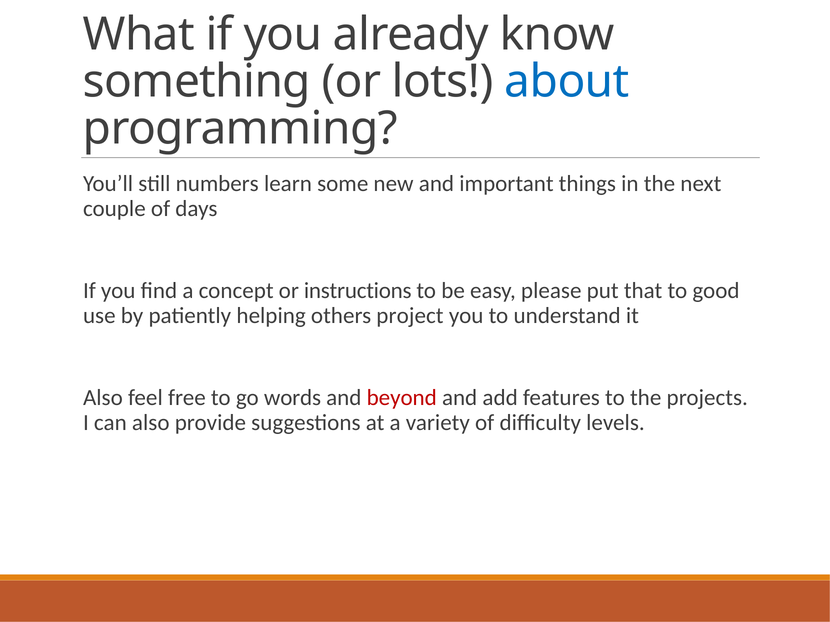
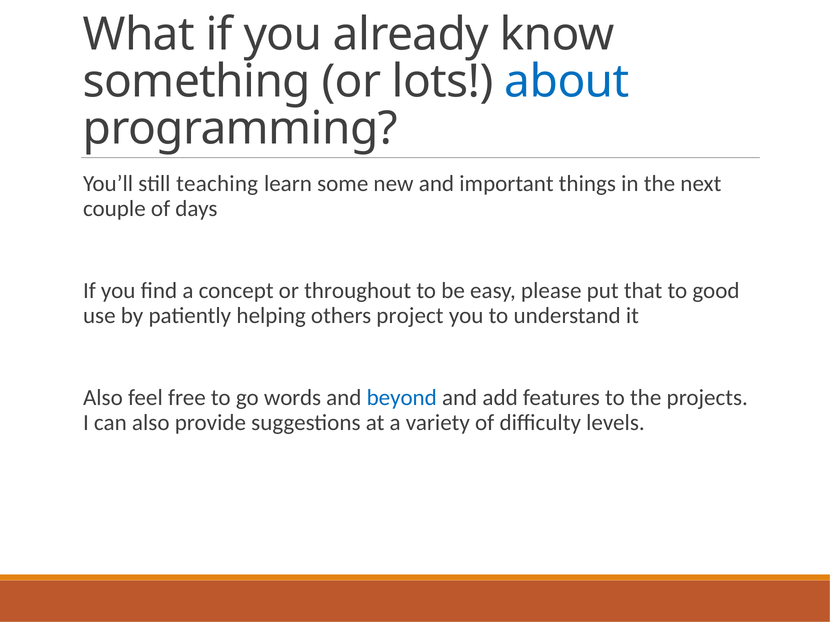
numbers: numbers -> teaching (217, 184)
instructions: instructions -> throughout (358, 291)
beyond colour: red -> blue (402, 398)
